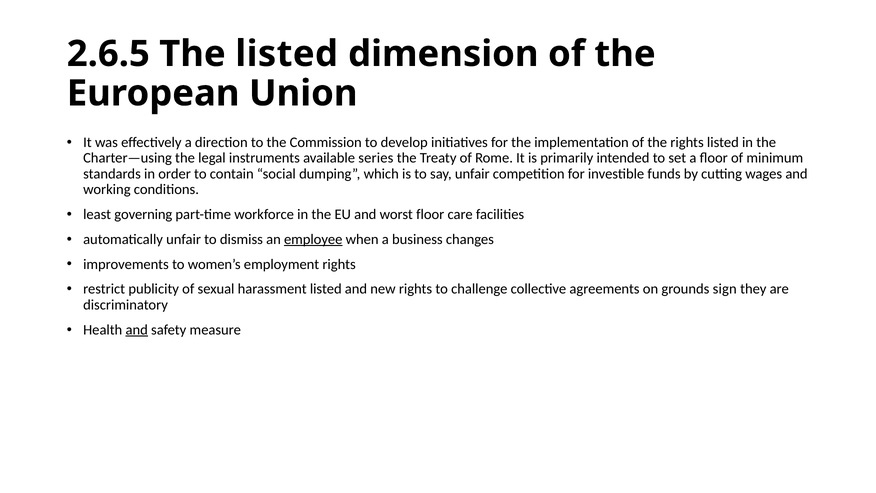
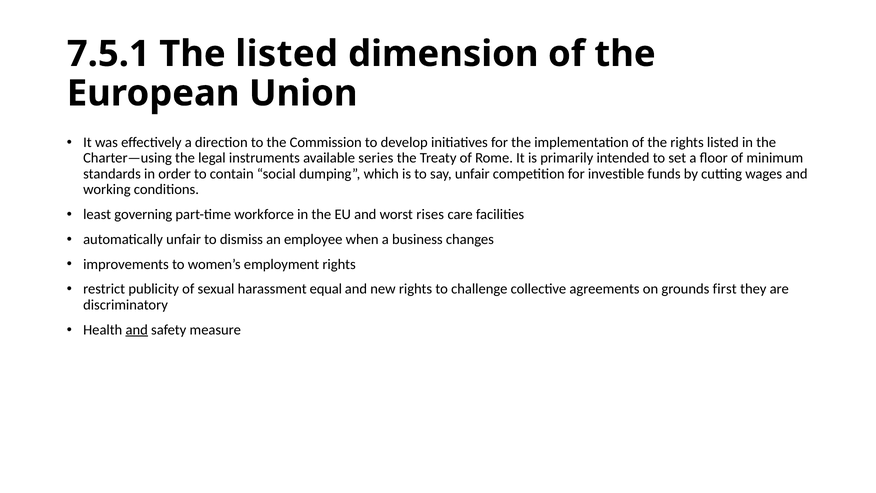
2.6.5: 2.6.5 -> 7.5.1 (108, 54)
worst floor: floor -> rises (430, 214)
employee underline: present -> none (313, 239)
harassment listed: listed -> equal (326, 289)
sign: sign -> first (725, 289)
